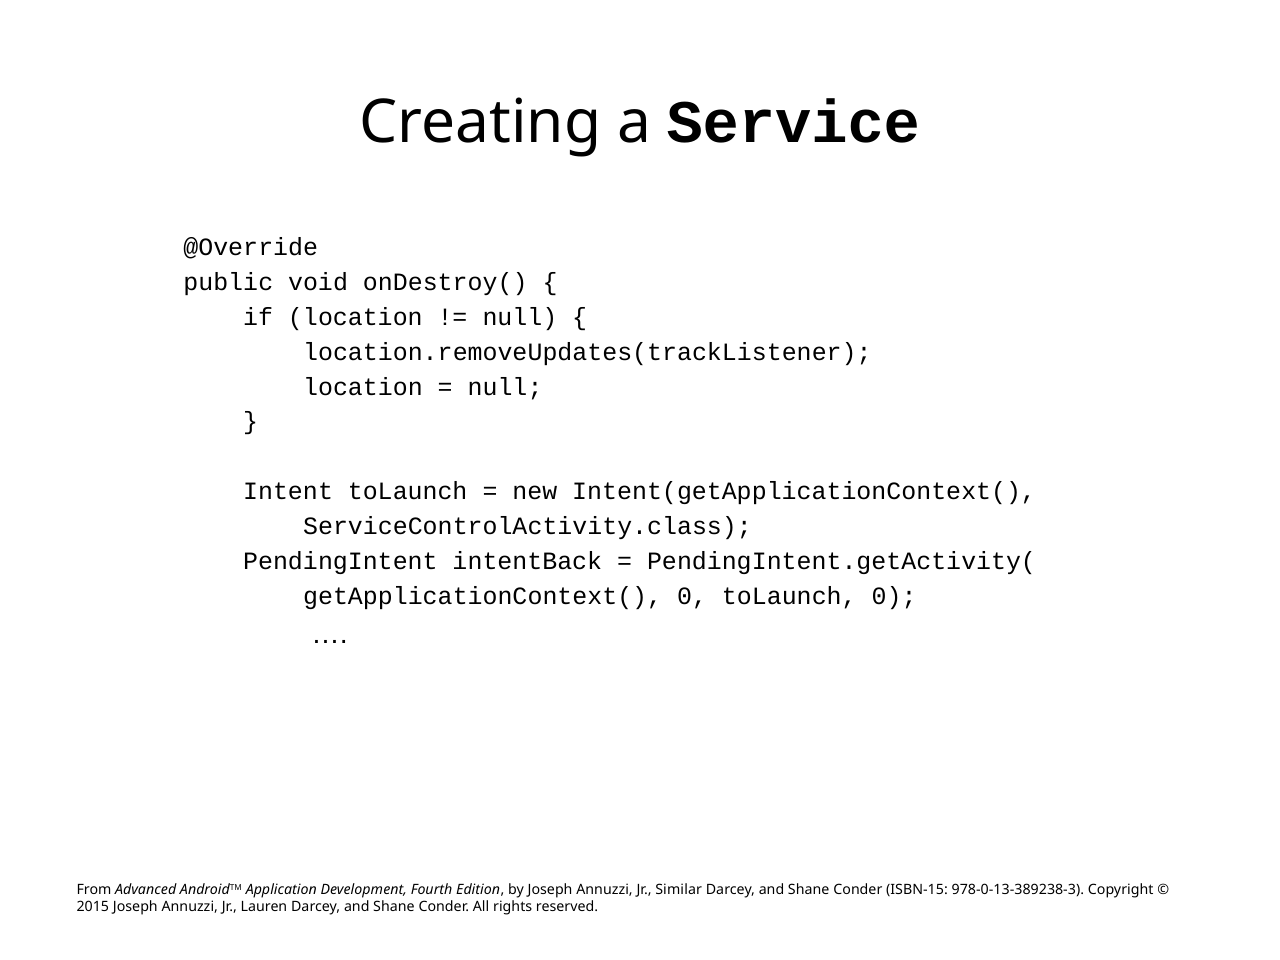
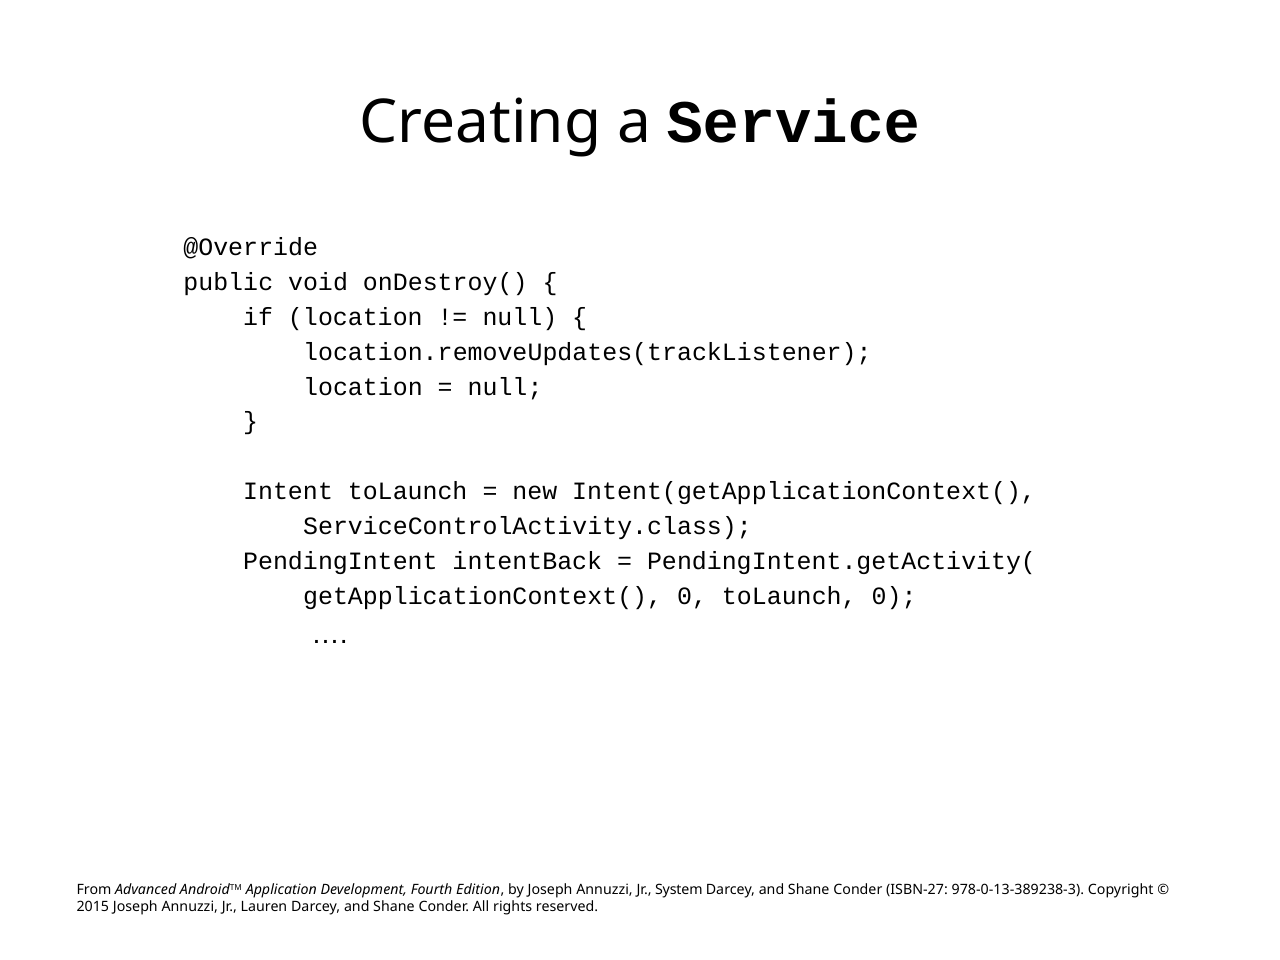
Similar: Similar -> System (679, 890)
ISBN-15: ISBN-15 -> ISBN-27 (917, 890)
